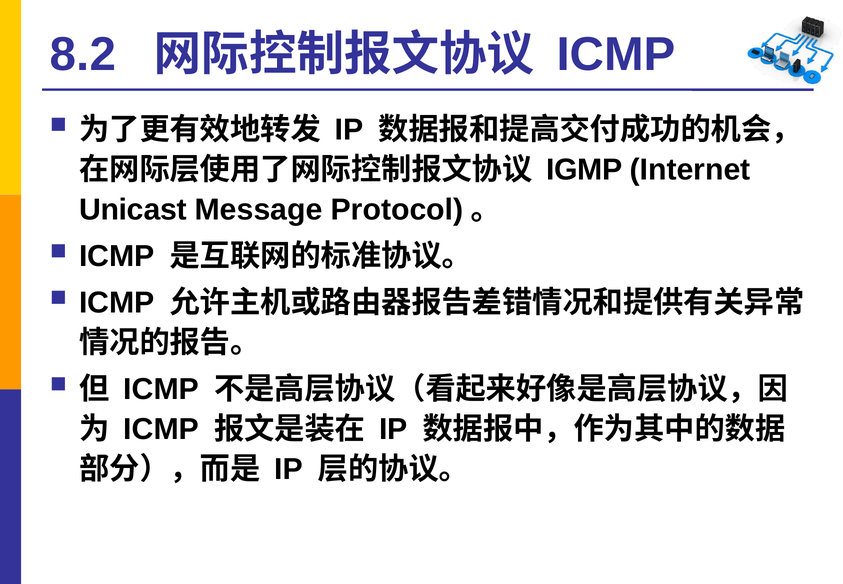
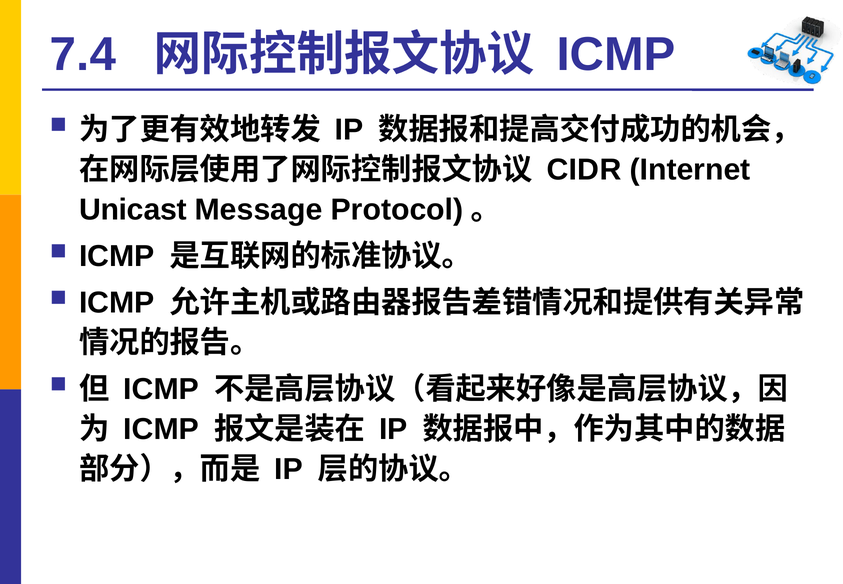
8.2: 8.2 -> 7.4 (83, 54)
IGMP: IGMP -> CIDR (584, 170)
